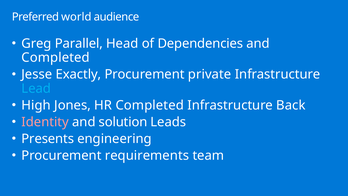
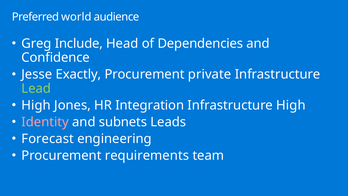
Parallel: Parallel -> Include (79, 44)
Completed: Completed -> Confidence (56, 58)
Lead colour: light blue -> light green (36, 88)
HR Completed: Completed -> Integration (150, 105)
Infrastructure Back: Back -> High (291, 105)
solution: solution -> subnets (123, 122)
Presents: Presents -> Forecast (48, 139)
